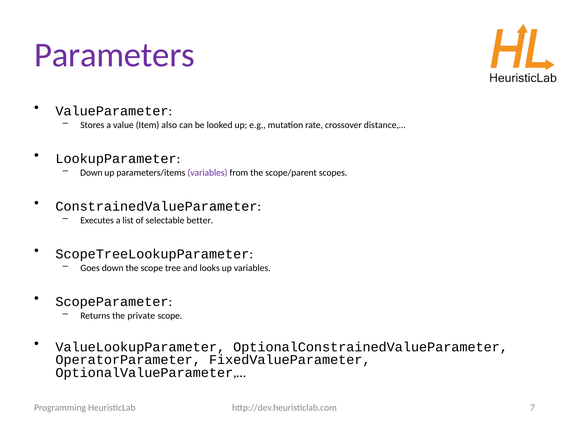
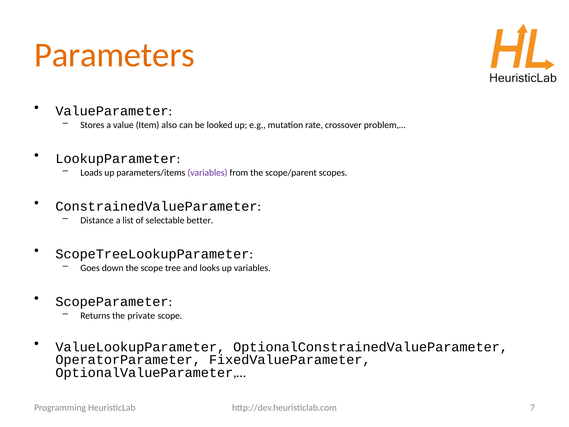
Parameters colour: purple -> orange (114, 55)
distance,…: distance,… -> problem,… (385, 125)
Down: Down -> Loads (91, 172)
Executes: Executes -> Distance (97, 220)
